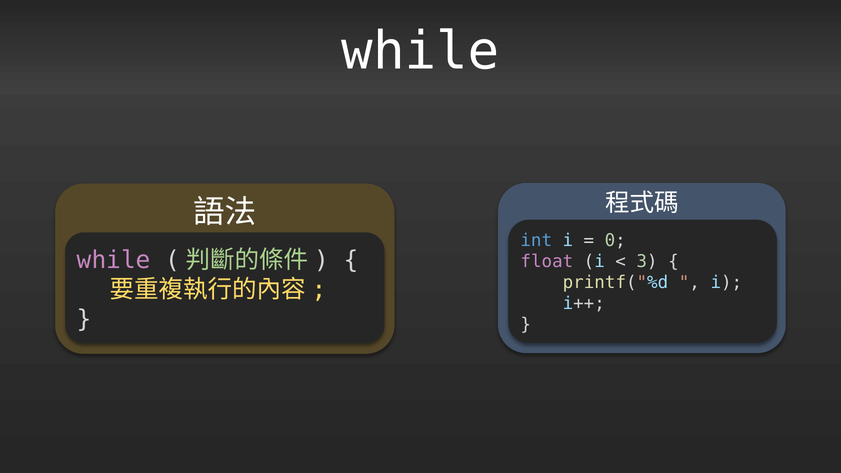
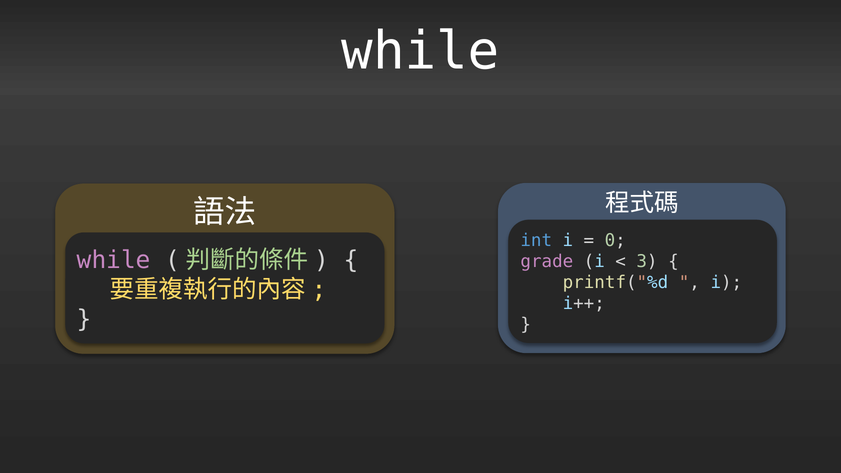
float: float -> grade (547, 262)
